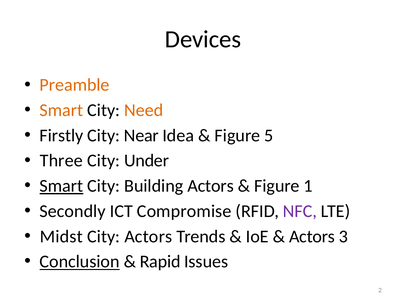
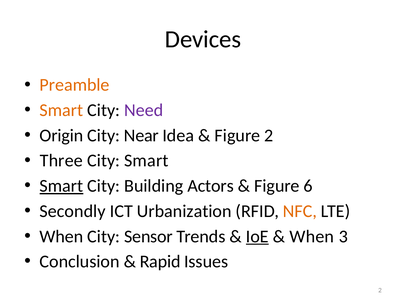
Need colour: orange -> purple (144, 110)
Firstly: Firstly -> Origin (61, 136)
Figure 5: 5 -> 2 (269, 136)
City Under: Under -> Smart (146, 161)
1: 1 -> 6 (308, 186)
Compromise: Compromise -> Urbanization (184, 212)
NFC colour: purple -> orange (300, 212)
Midst: Midst -> When (61, 237)
City Actors: Actors -> Sensor (148, 237)
IoE underline: none -> present (257, 237)
Actors: Actors -> When (312, 237)
Conclusion underline: present -> none (80, 262)
